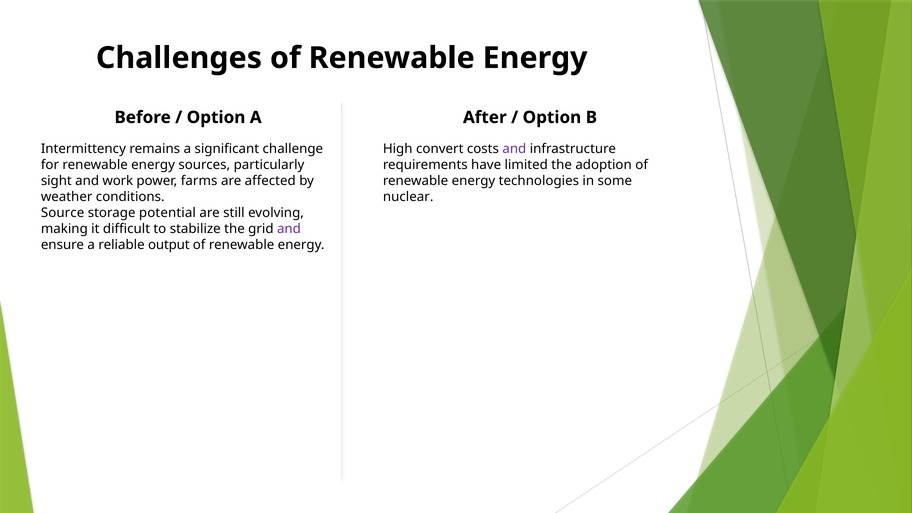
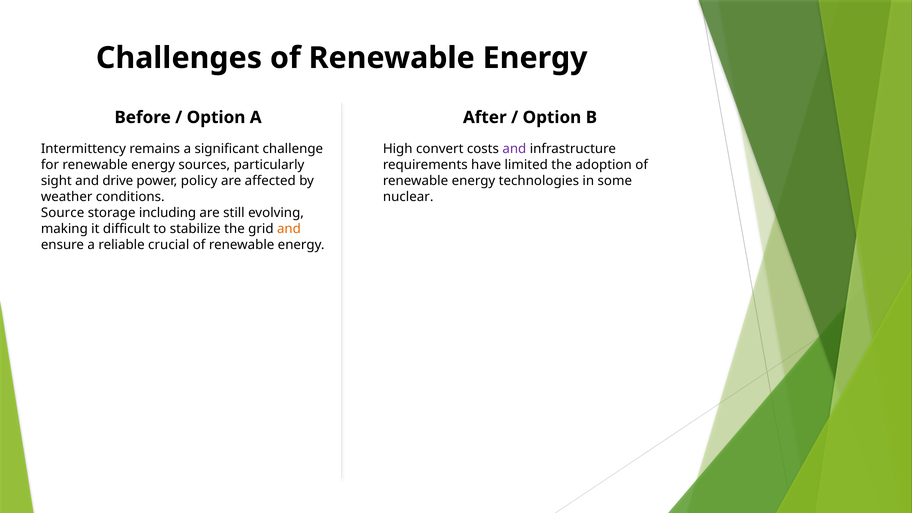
work: work -> drive (118, 181)
farms: farms -> policy (199, 181)
potential: potential -> including (168, 213)
and colour: purple -> orange (289, 229)
output: output -> crucial (169, 245)
